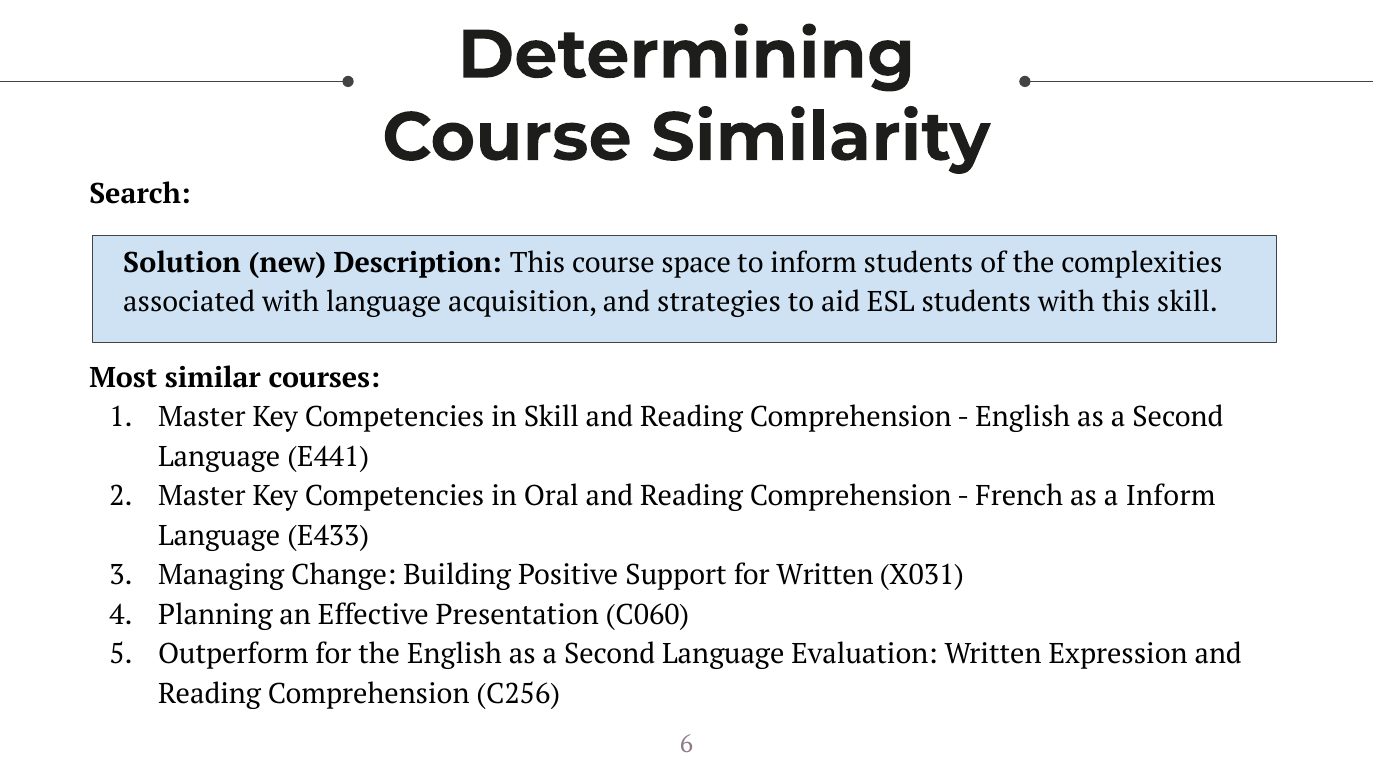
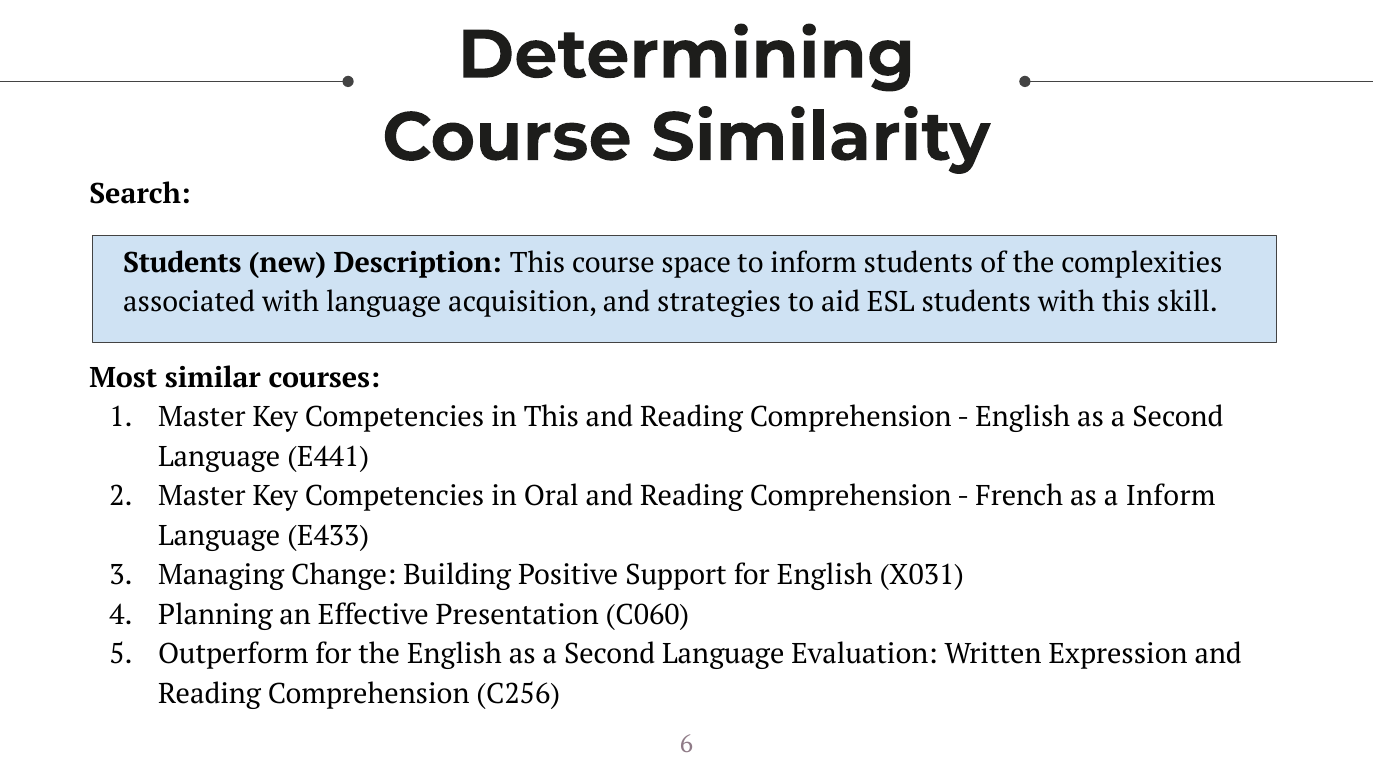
Solution: Solution -> Students (182, 262)
in Skill: Skill -> This (551, 417)
for Written: Written -> English (825, 575)
